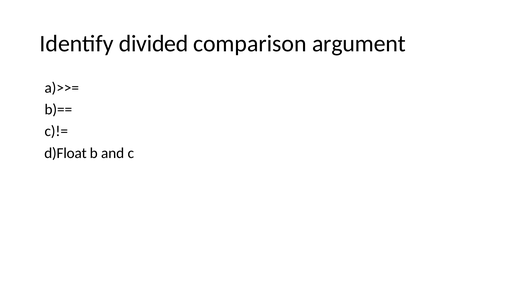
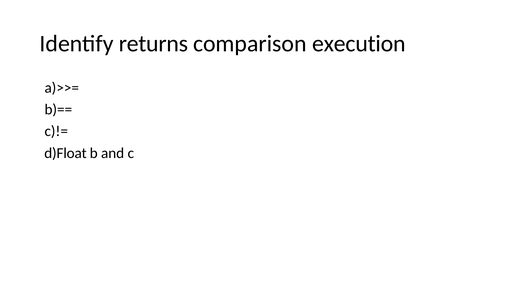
divided: divided -> returns (154, 44)
argument: argument -> execution (359, 44)
